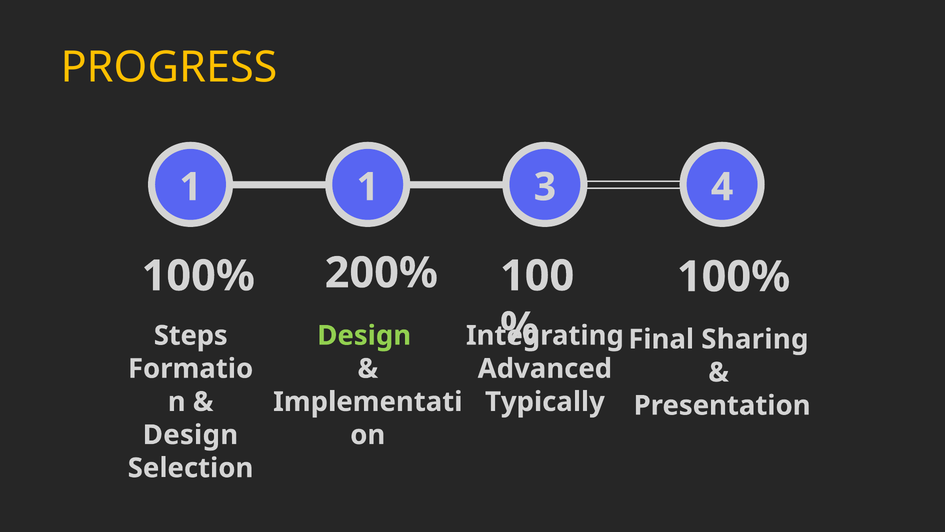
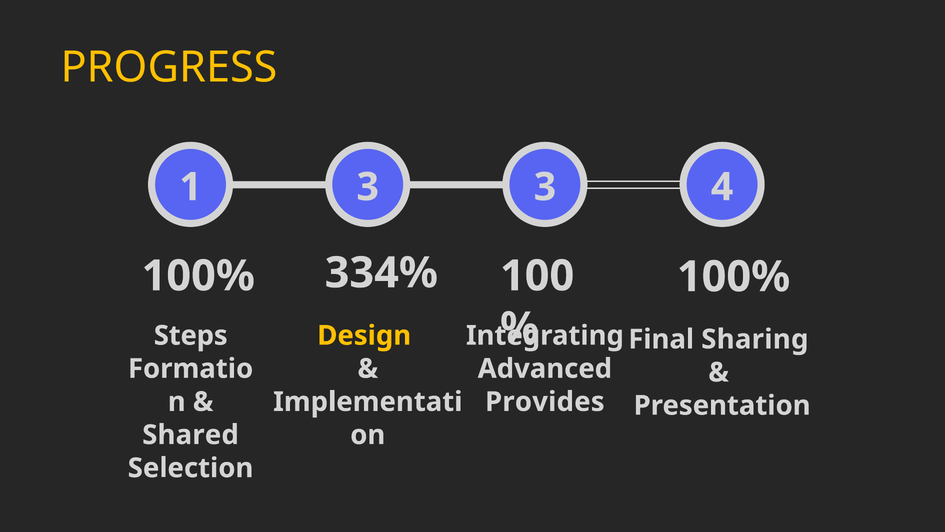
1 1: 1 -> 3 (368, 187)
200%: 200% -> 334% (381, 273)
Design colour: light green -> yellow (364, 335)
Typically: Typically -> Provides (545, 402)
Design: Design -> Shared (191, 435)
